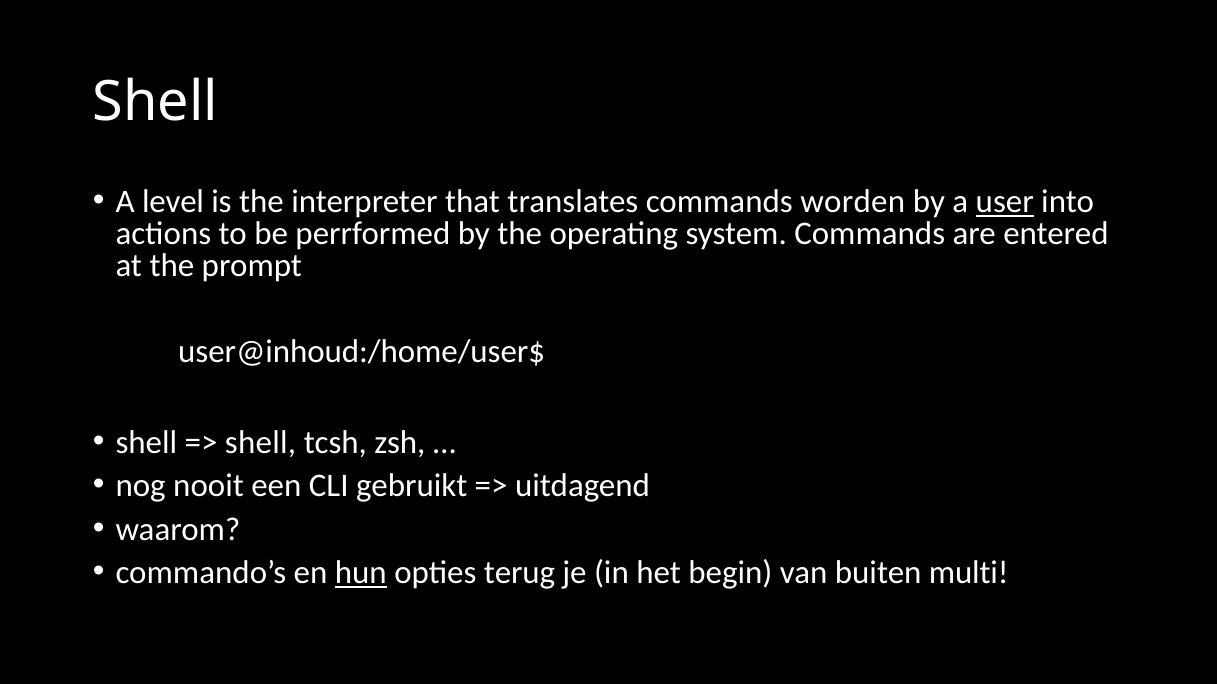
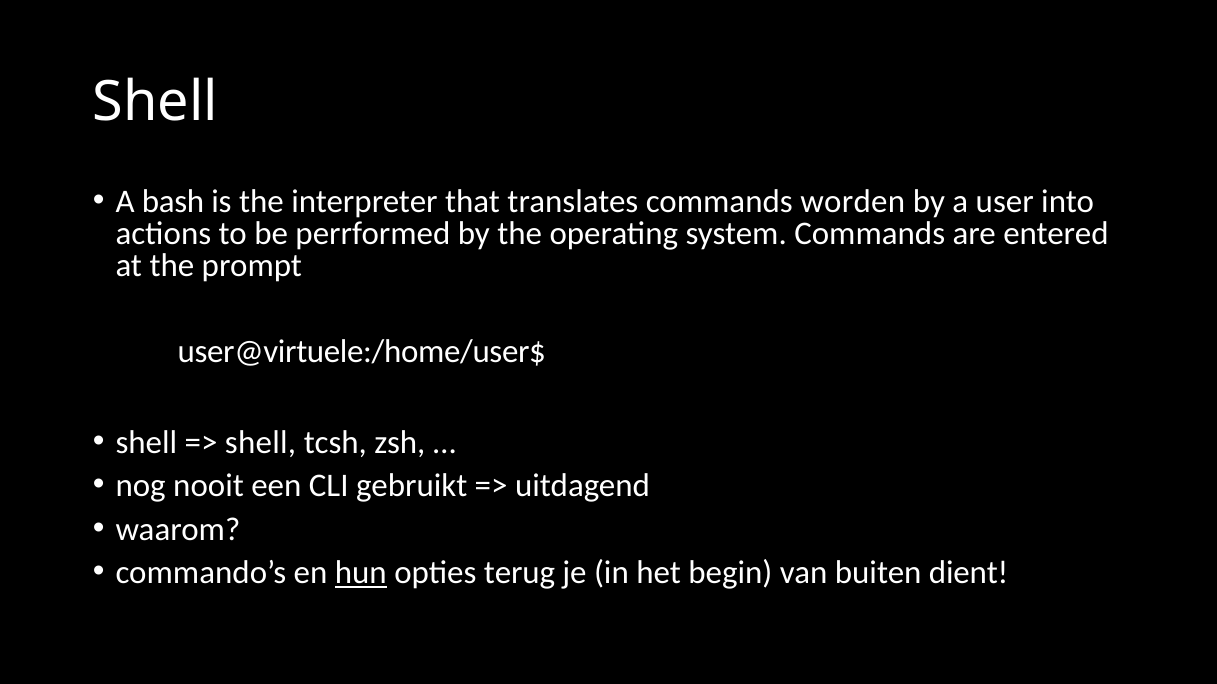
level: level -> bash (173, 202)
user underline: present -> none (1005, 202)
user@inhoud:/home/user$: user@inhoud:/home/user$ -> user@virtuele:/home/user$ (362, 352)
multi: multi -> dient (969, 573)
